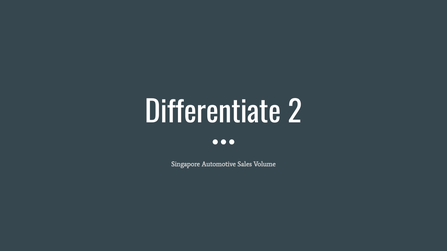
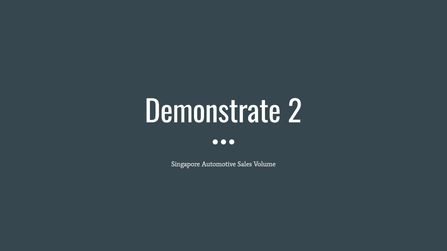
Differentiate: Differentiate -> Demonstrate (213, 113)
